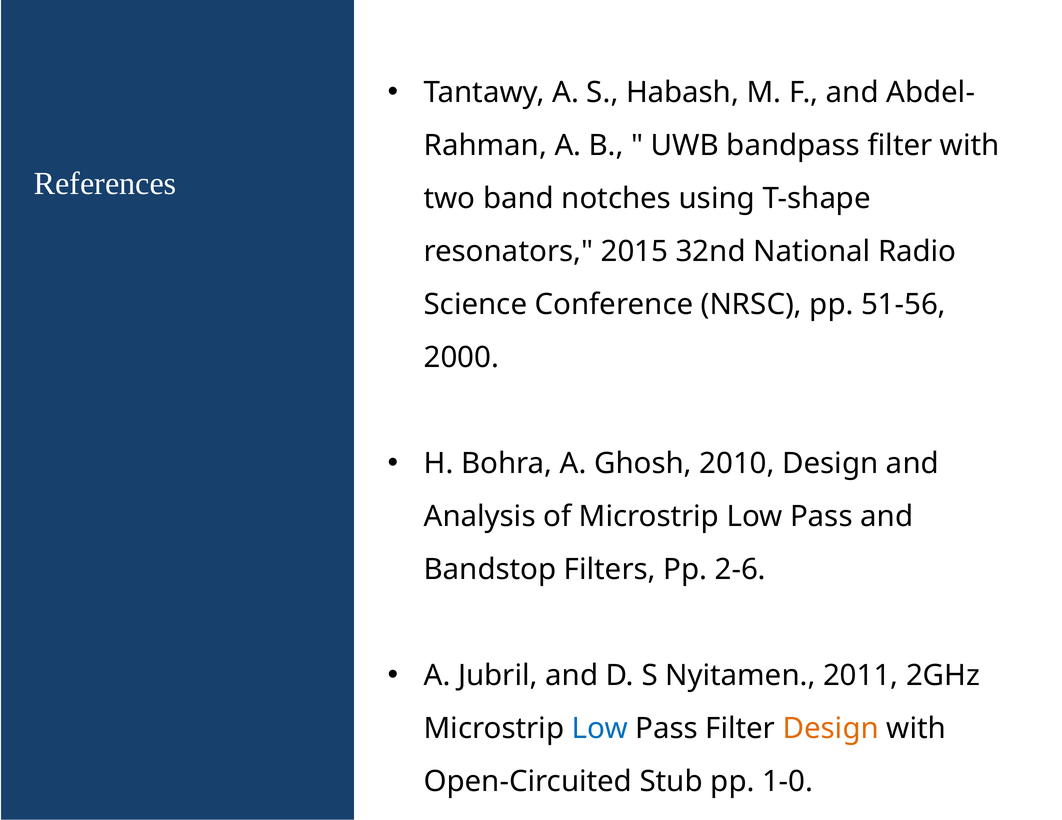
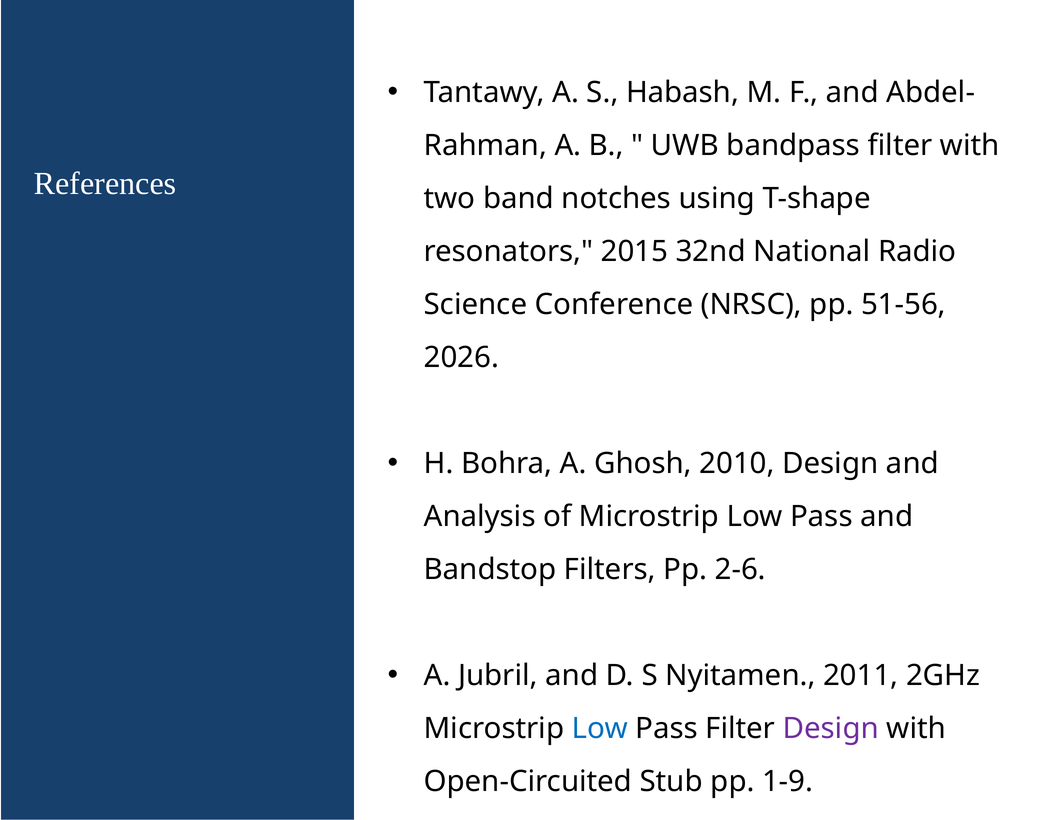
2000: 2000 -> 2026 (461, 358)
Design colour: orange -> purple (831, 729)
1-0: 1-0 -> 1-9 (788, 782)
